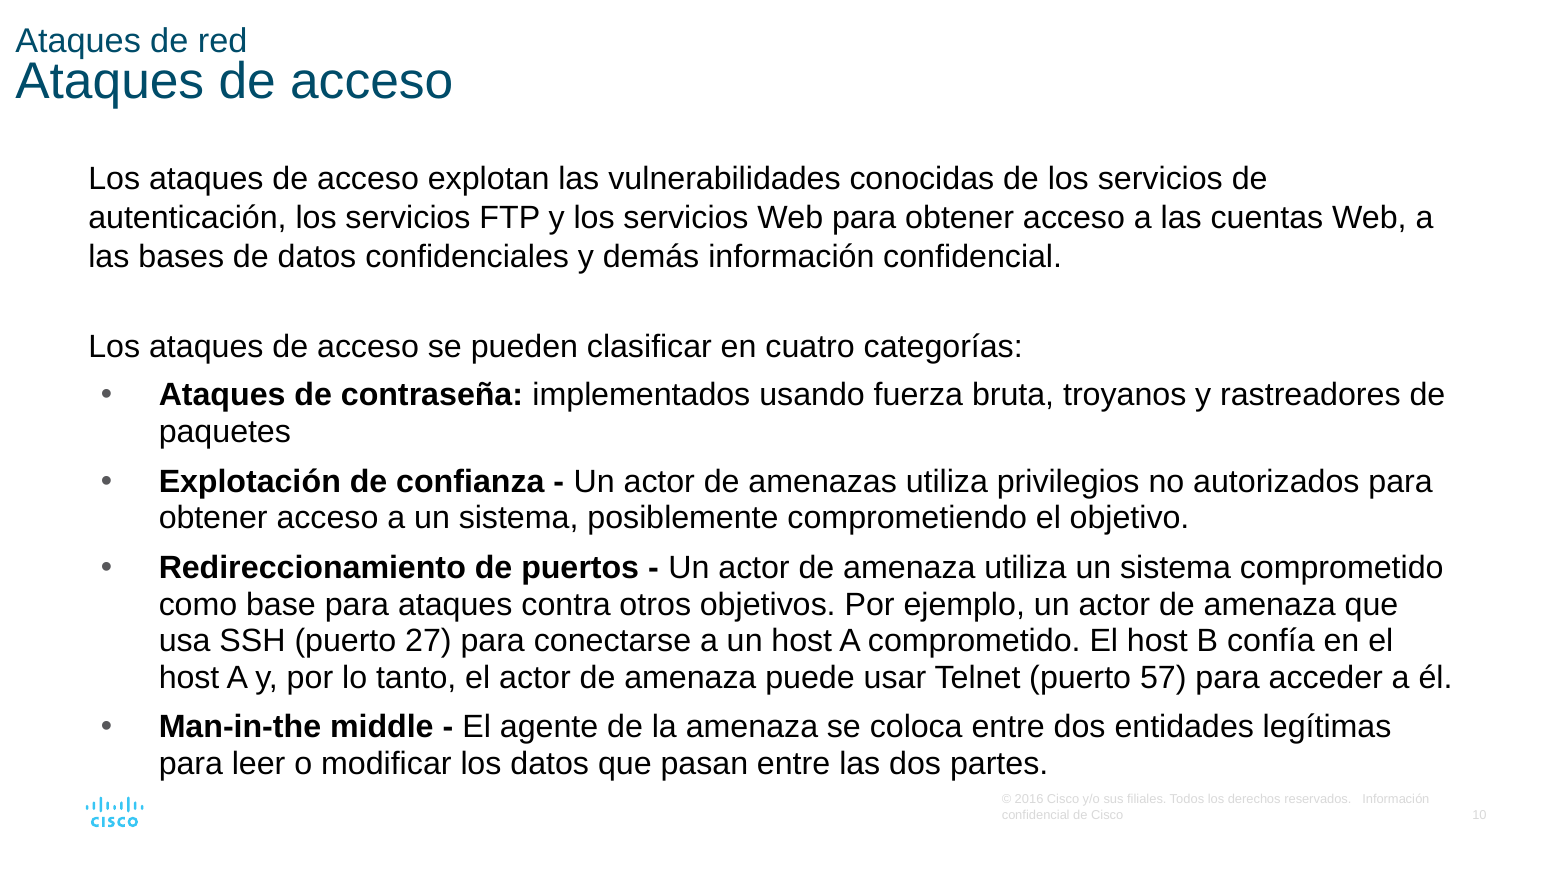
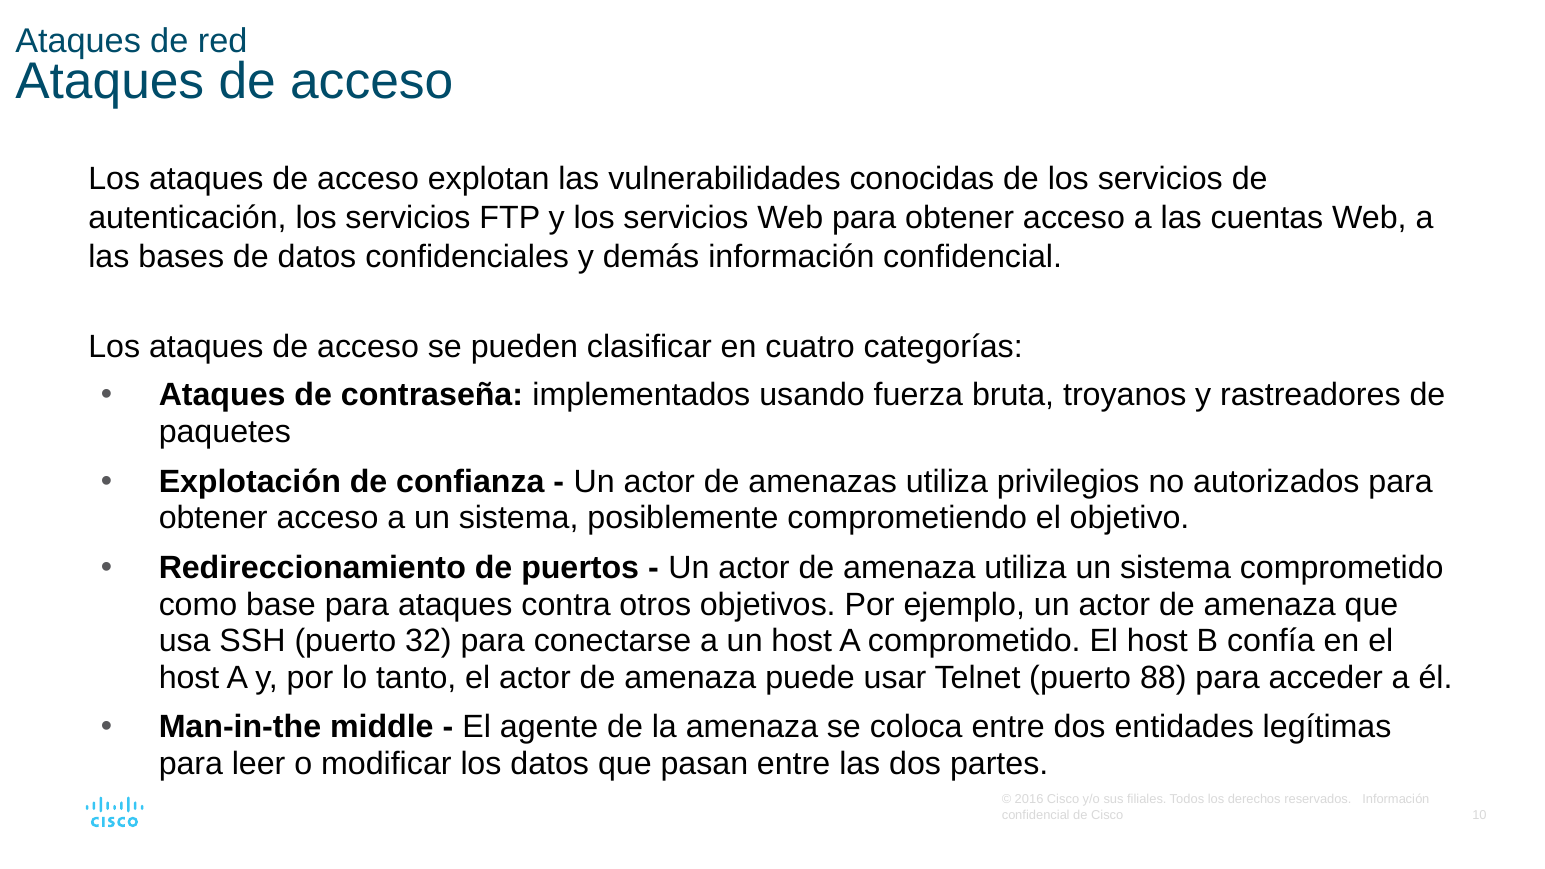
27: 27 -> 32 (428, 641)
57: 57 -> 88 (1163, 678)
